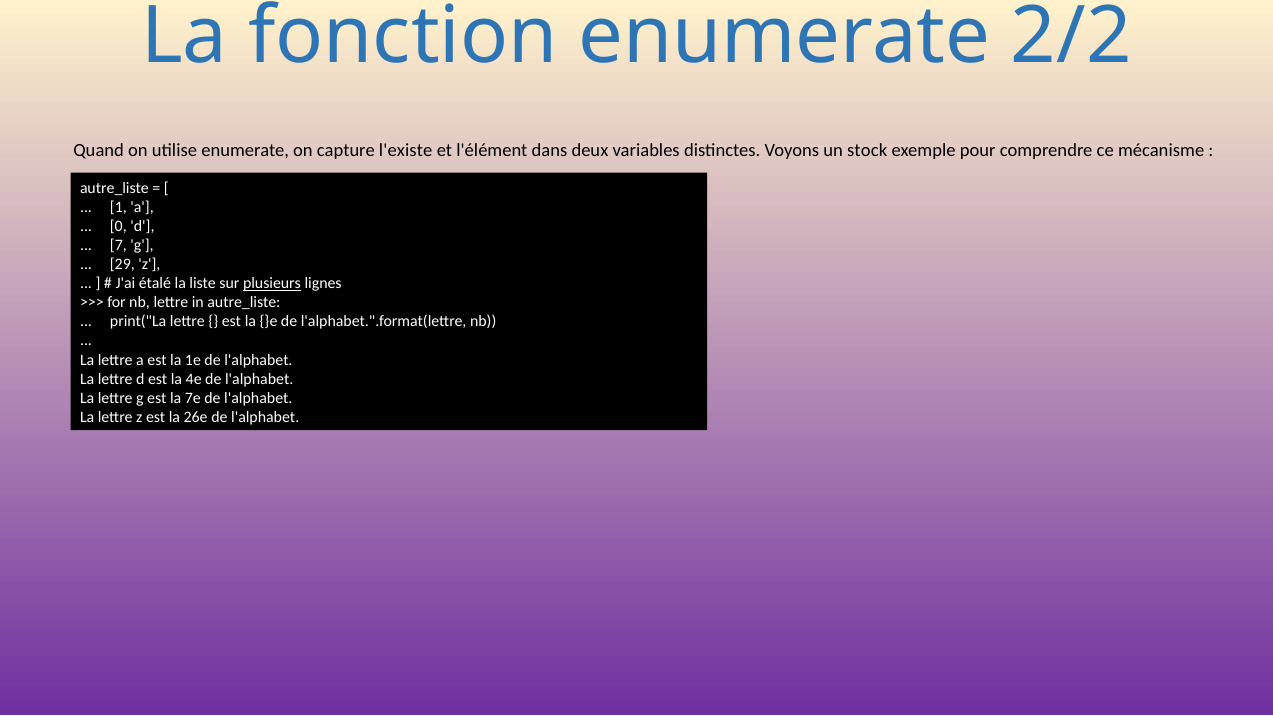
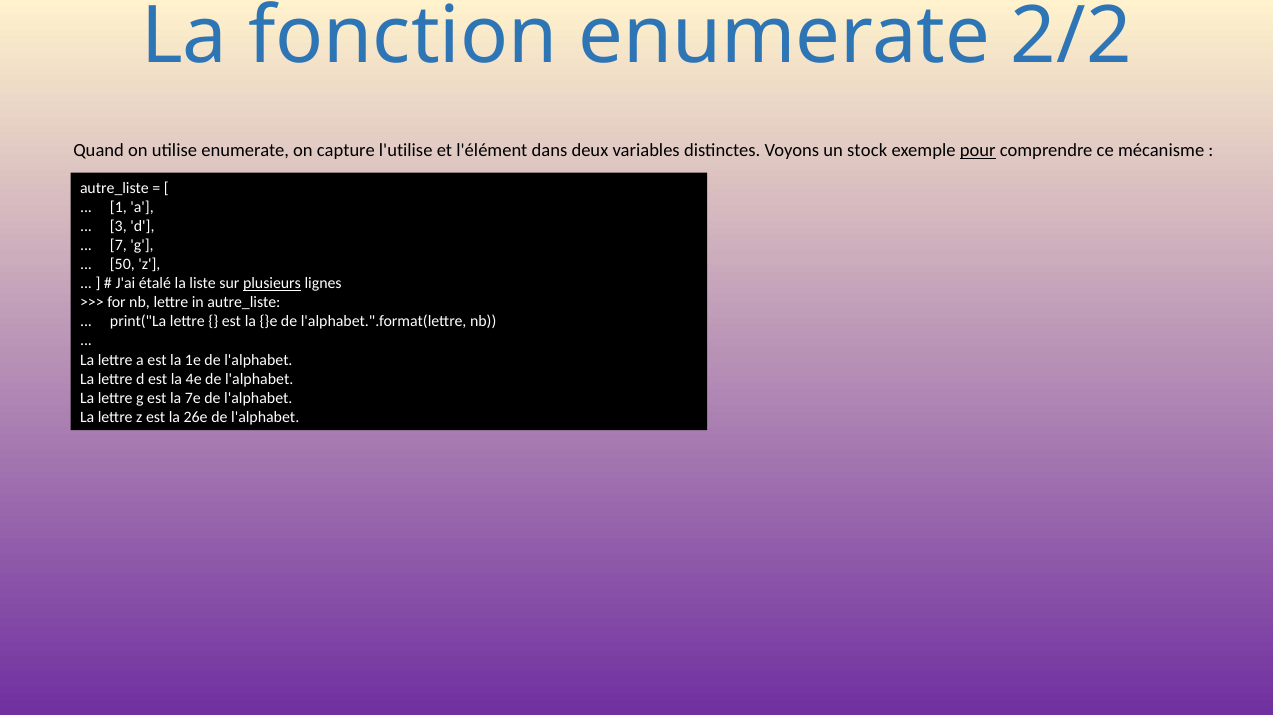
l'existe: l'existe -> l'utilise (406, 150)
pour underline: none -> present (978, 150)
0: 0 -> 3 (118, 226)
29: 29 -> 50 (122, 264)
